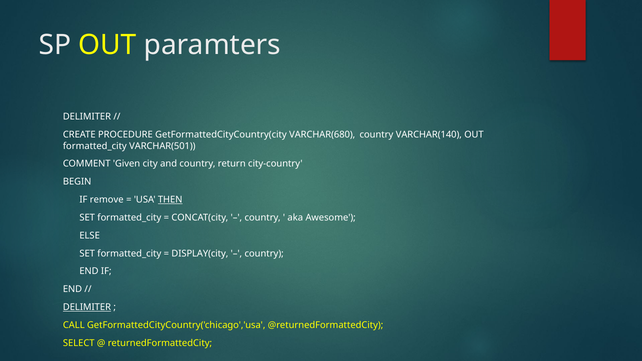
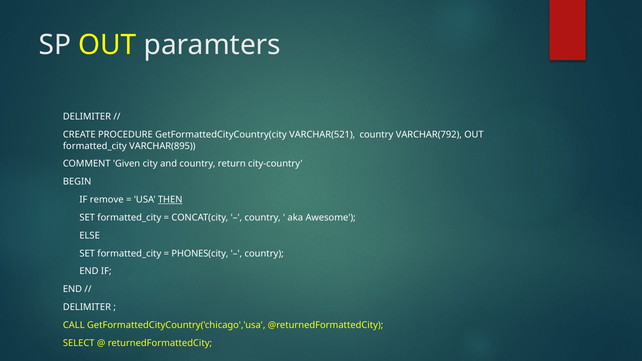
VARCHAR(680: VARCHAR(680 -> VARCHAR(521 (322, 135)
VARCHAR(140: VARCHAR(140 -> VARCHAR(792 (429, 135)
VARCHAR(501: VARCHAR(501 -> VARCHAR(895 (162, 146)
DISPLAY(city: DISPLAY(city -> PHONES(city (200, 254)
DELIMITER underline: present -> none (87, 307)
